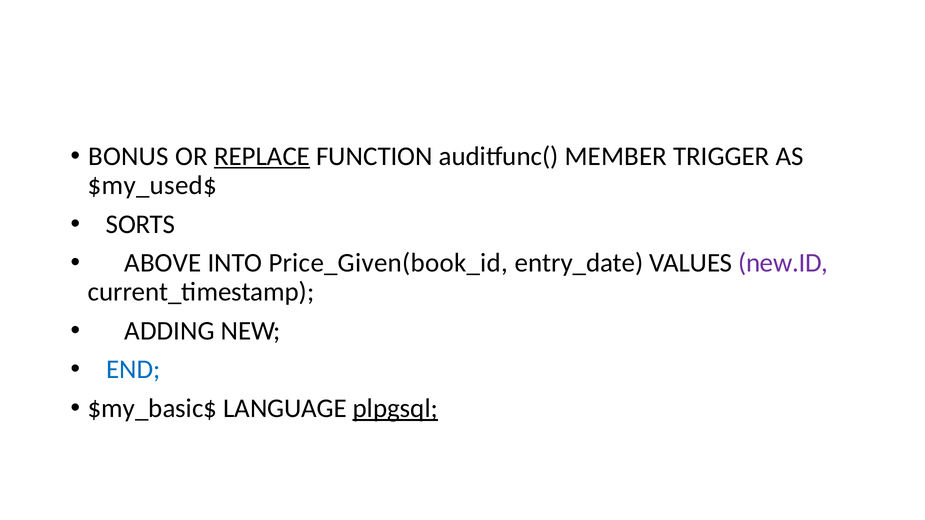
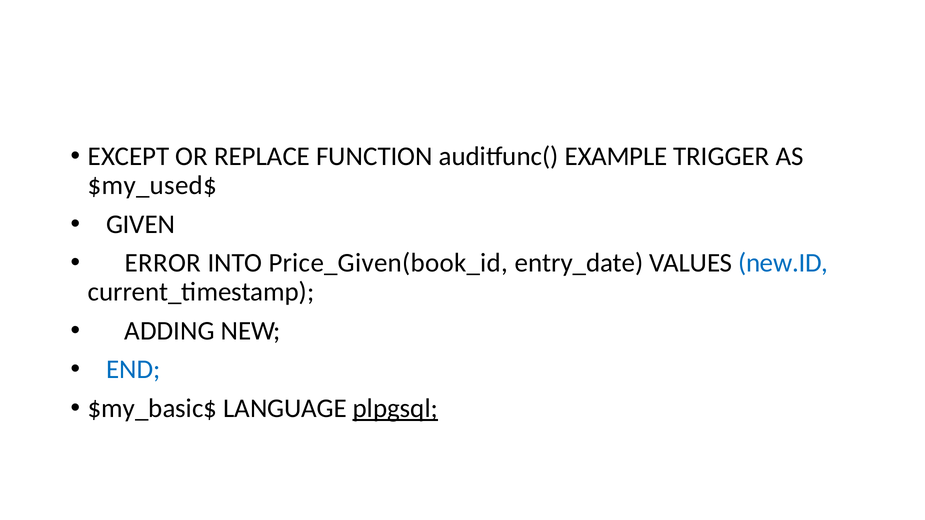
BONUS: BONUS -> EXCEPT (129, 156)
REPLACE underline: present -> none (262, 156)
MEMBER: MEMBER -> EXAMPLE (616, 156)
SORTS: SORTS -> GIVEN (141, 224)
ABOVE: ABOVE -> ERROR (163, 263)
new.ID colour: purple -> blue (783, 263)
